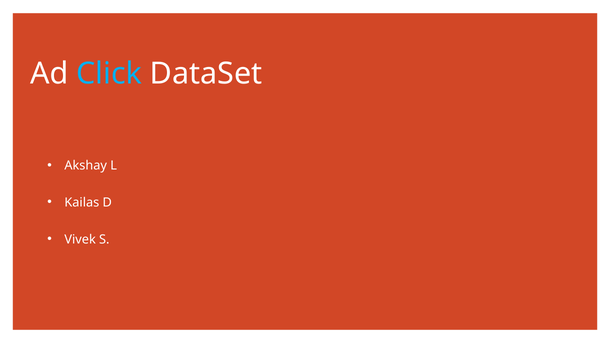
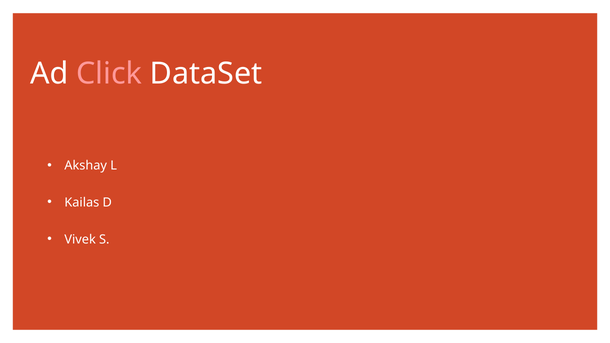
Click colour: light blue -> pink (109, 74)
